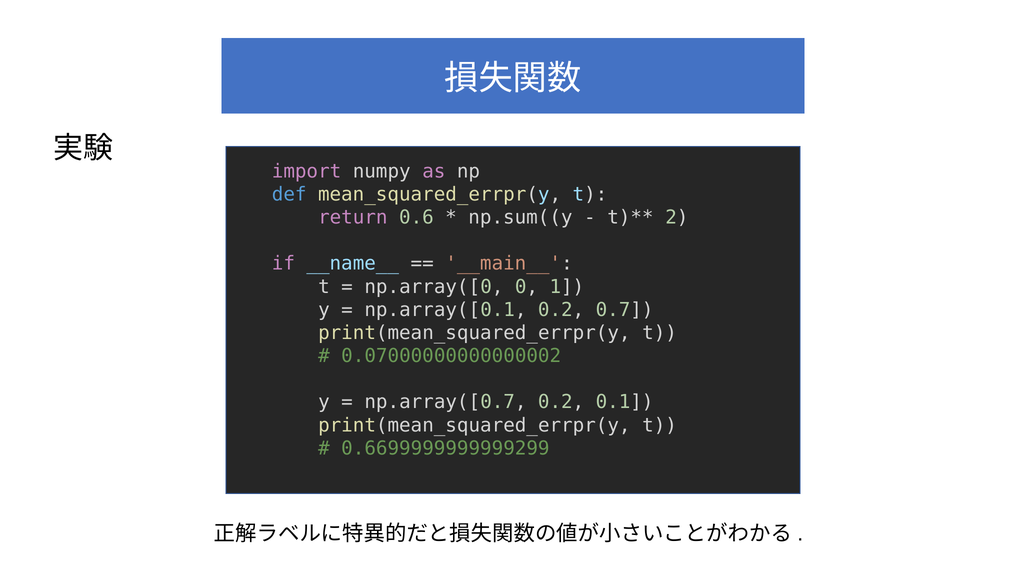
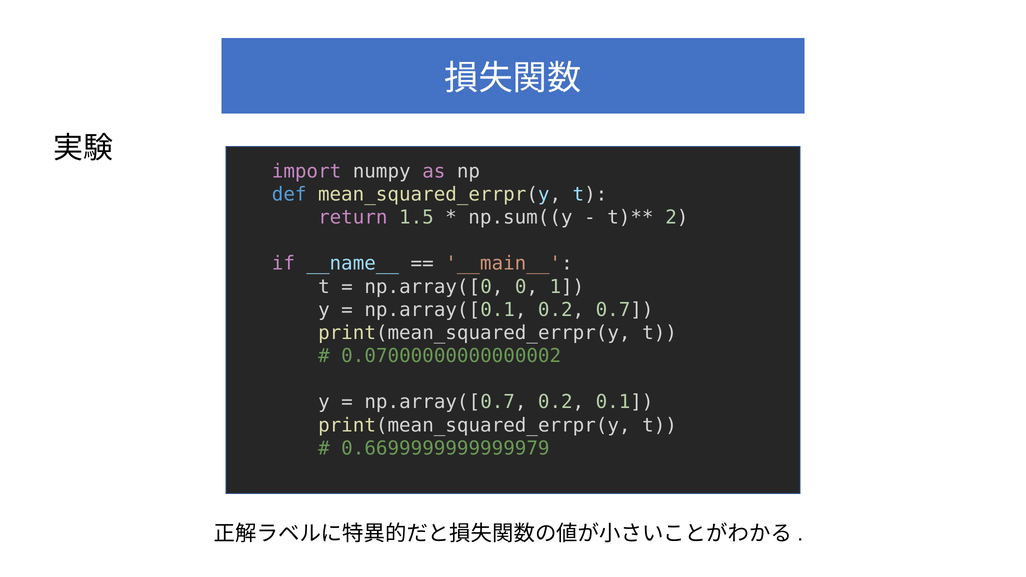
0.6: 0.6 -> 1.5 (416, 218)
0.6699999999999299: 0.6699999999999299 -> 0.6699999999999979 (445, 448)
